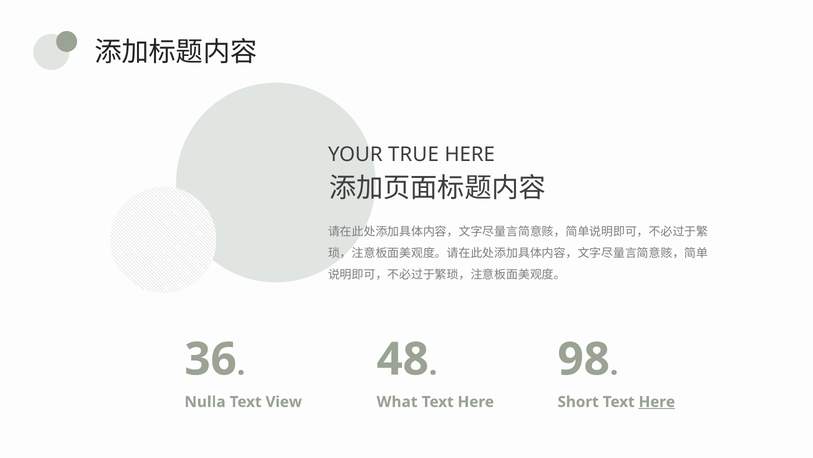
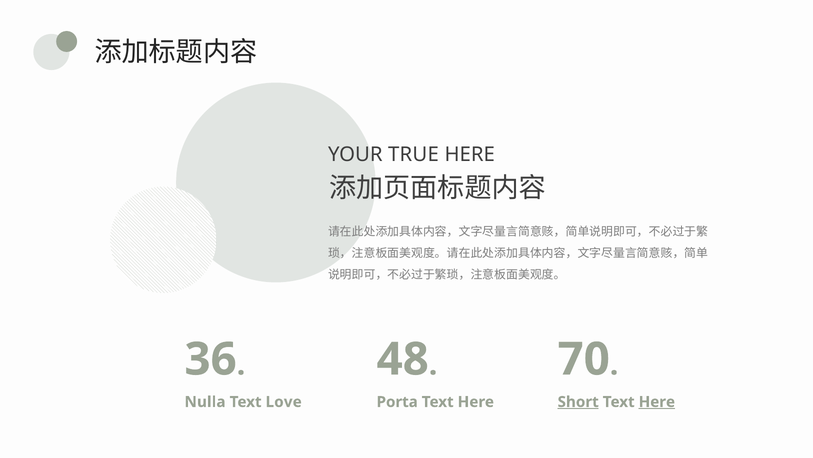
98: 98 -> 70 (584, 359)
View: View -> Love (284, 401)
What: What -> Porta (397, 401)
Short underline: none -> present (578, 401)
